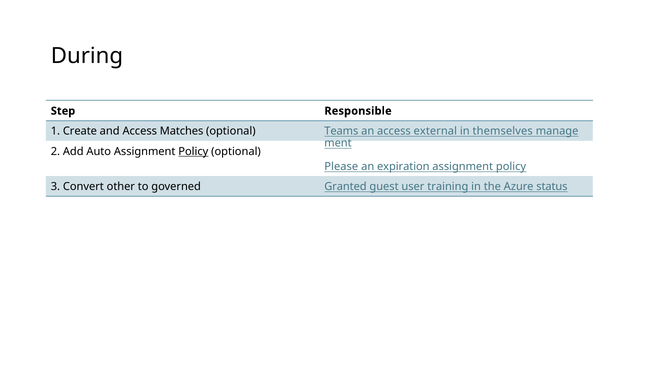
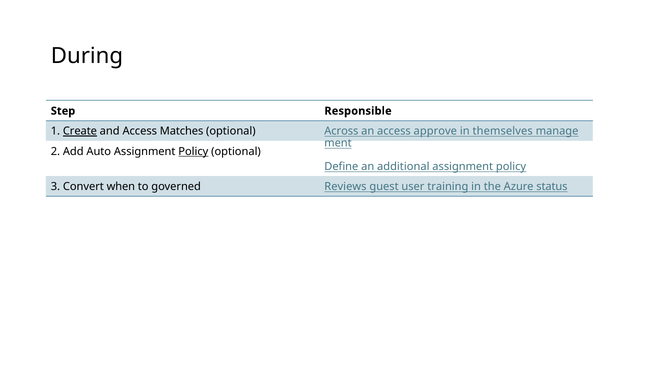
Create underline: none -> present (80, 131)
Teams: Teams -> Across (341, 131)
external: external -> approve (435, 131)
Please: Please -> Define (341, 166)
expiration: expiration -> additional (403, 166)
other: other -> when (121, 187)
Granted: Granted -> Reviews (345, 187)
